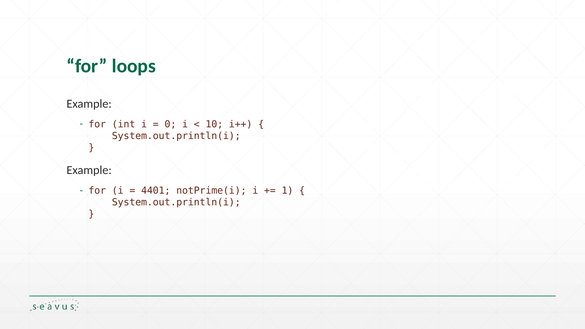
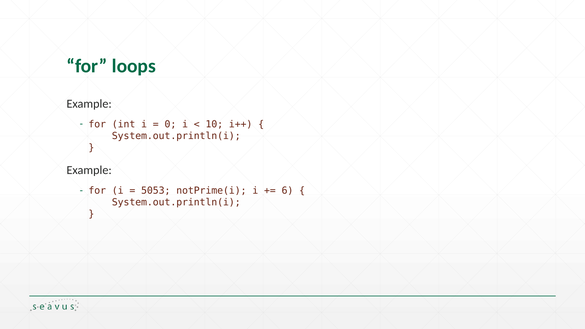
4401: 4401 -> 5053 (156, 191)
1: 1 -> 6 (287, 191)
